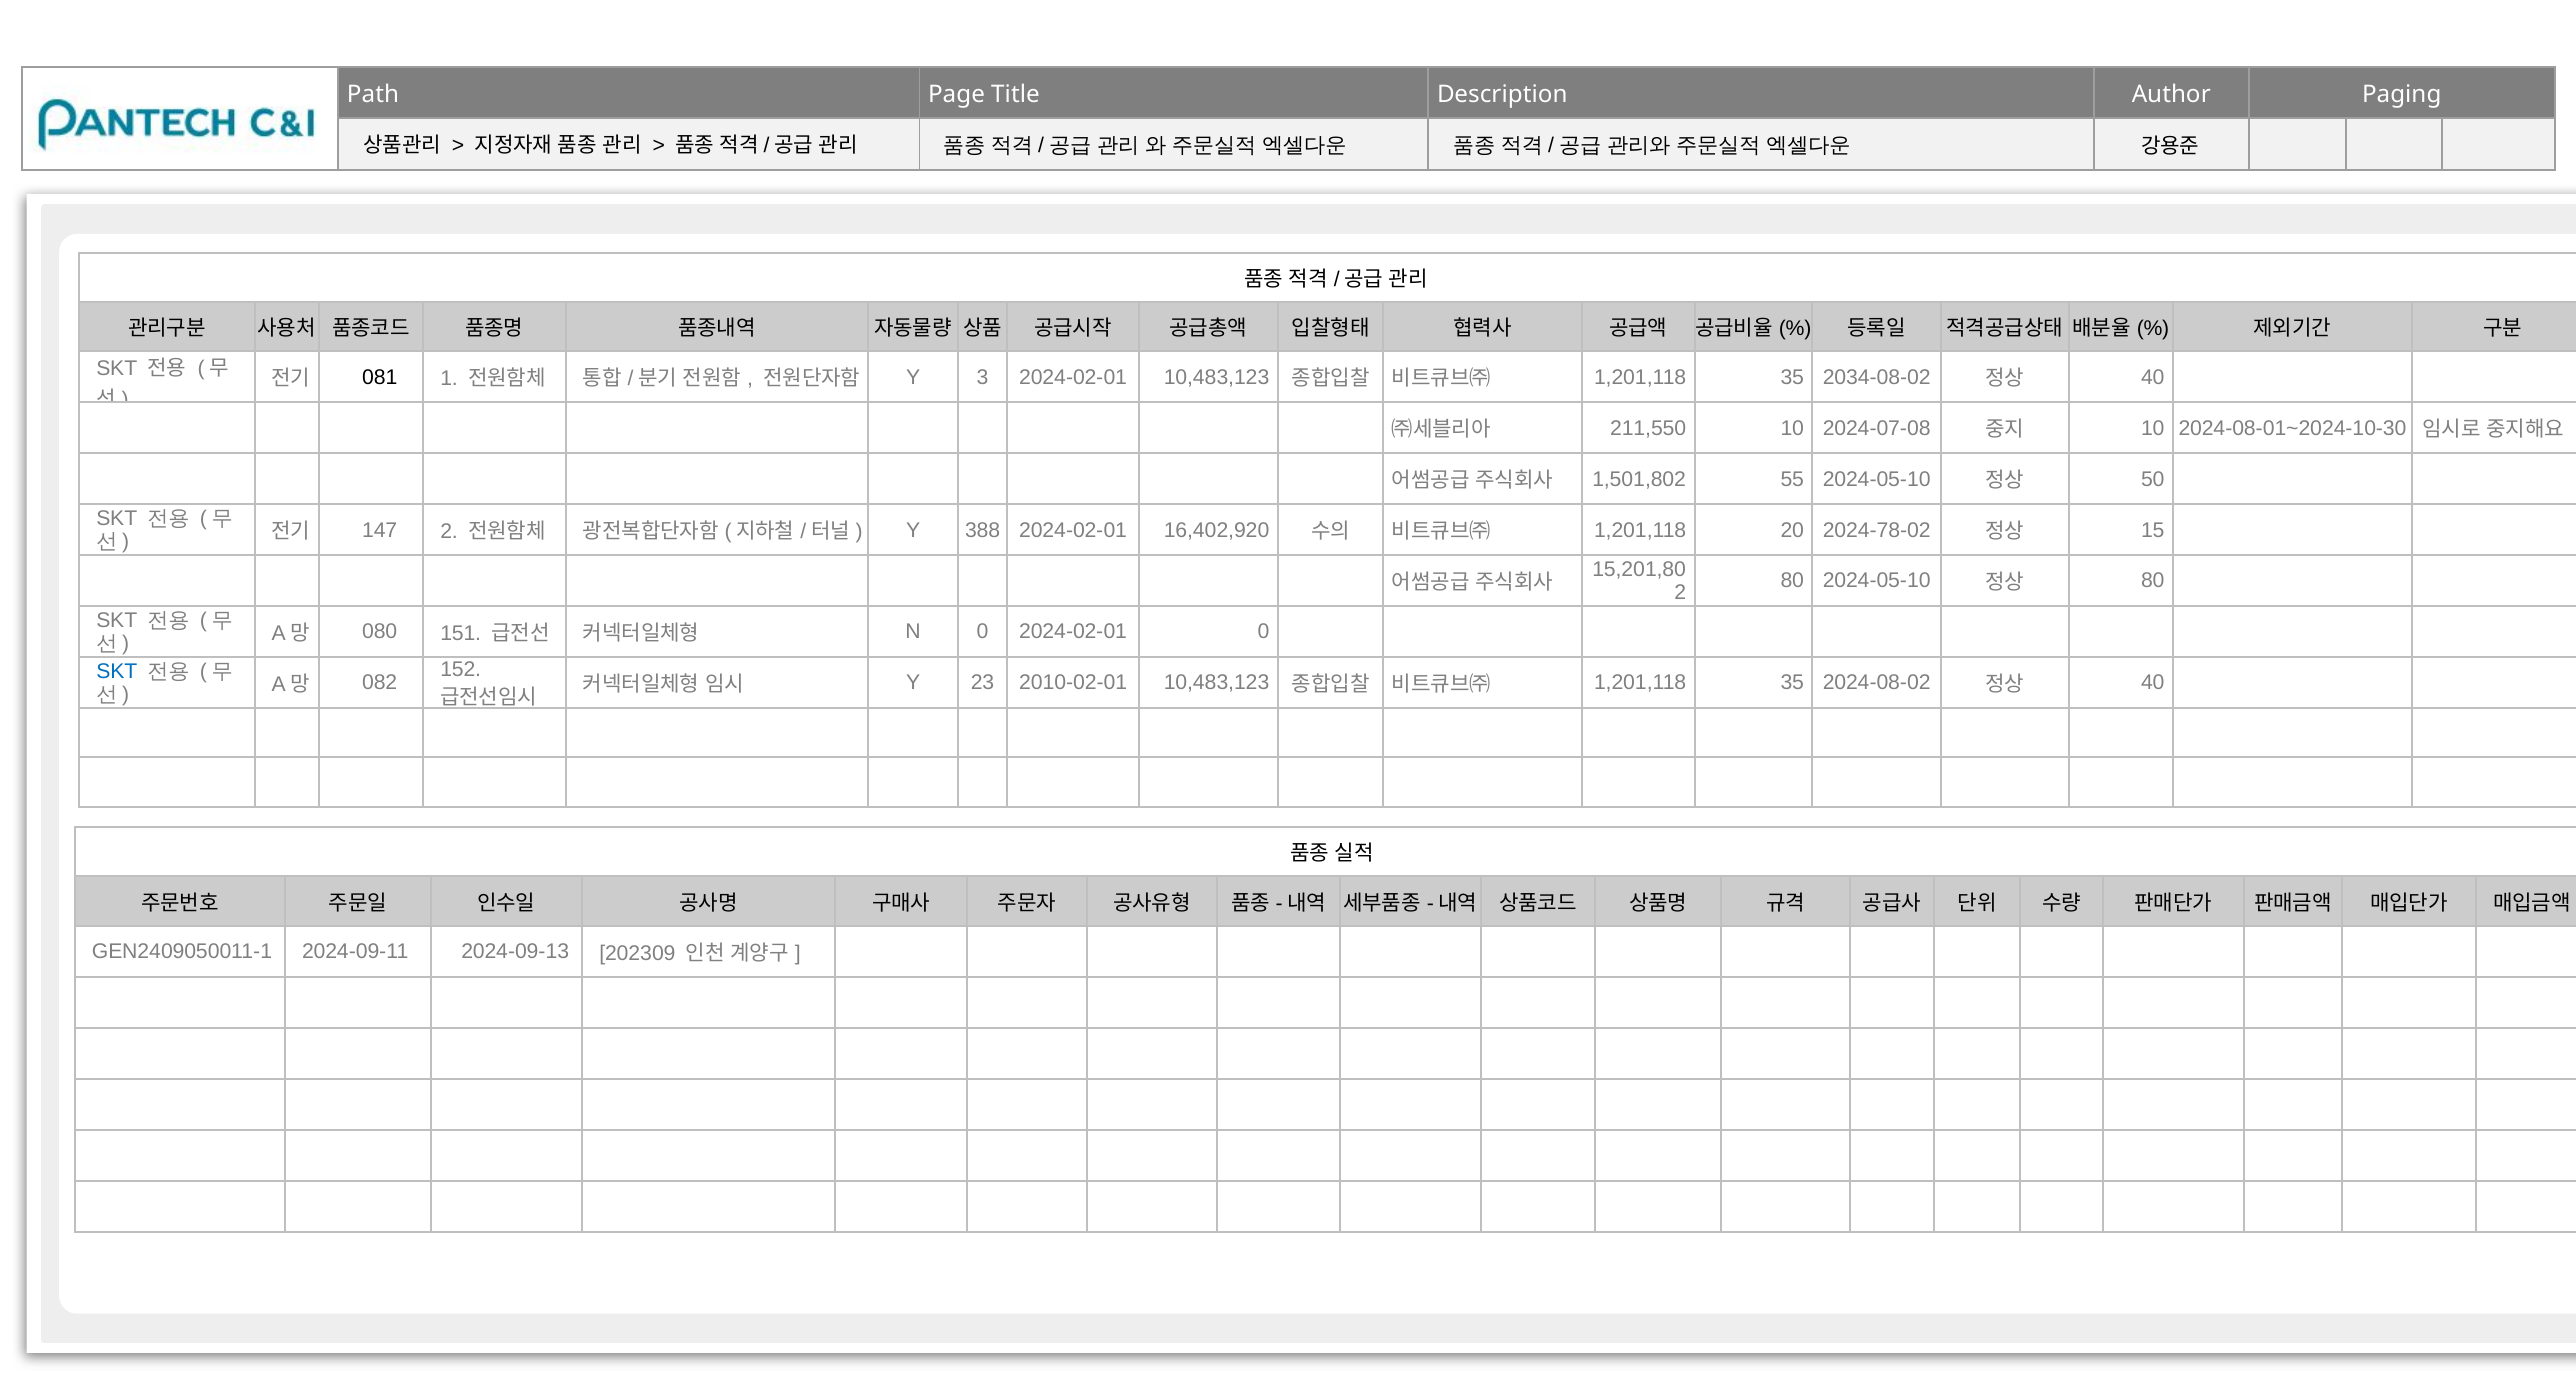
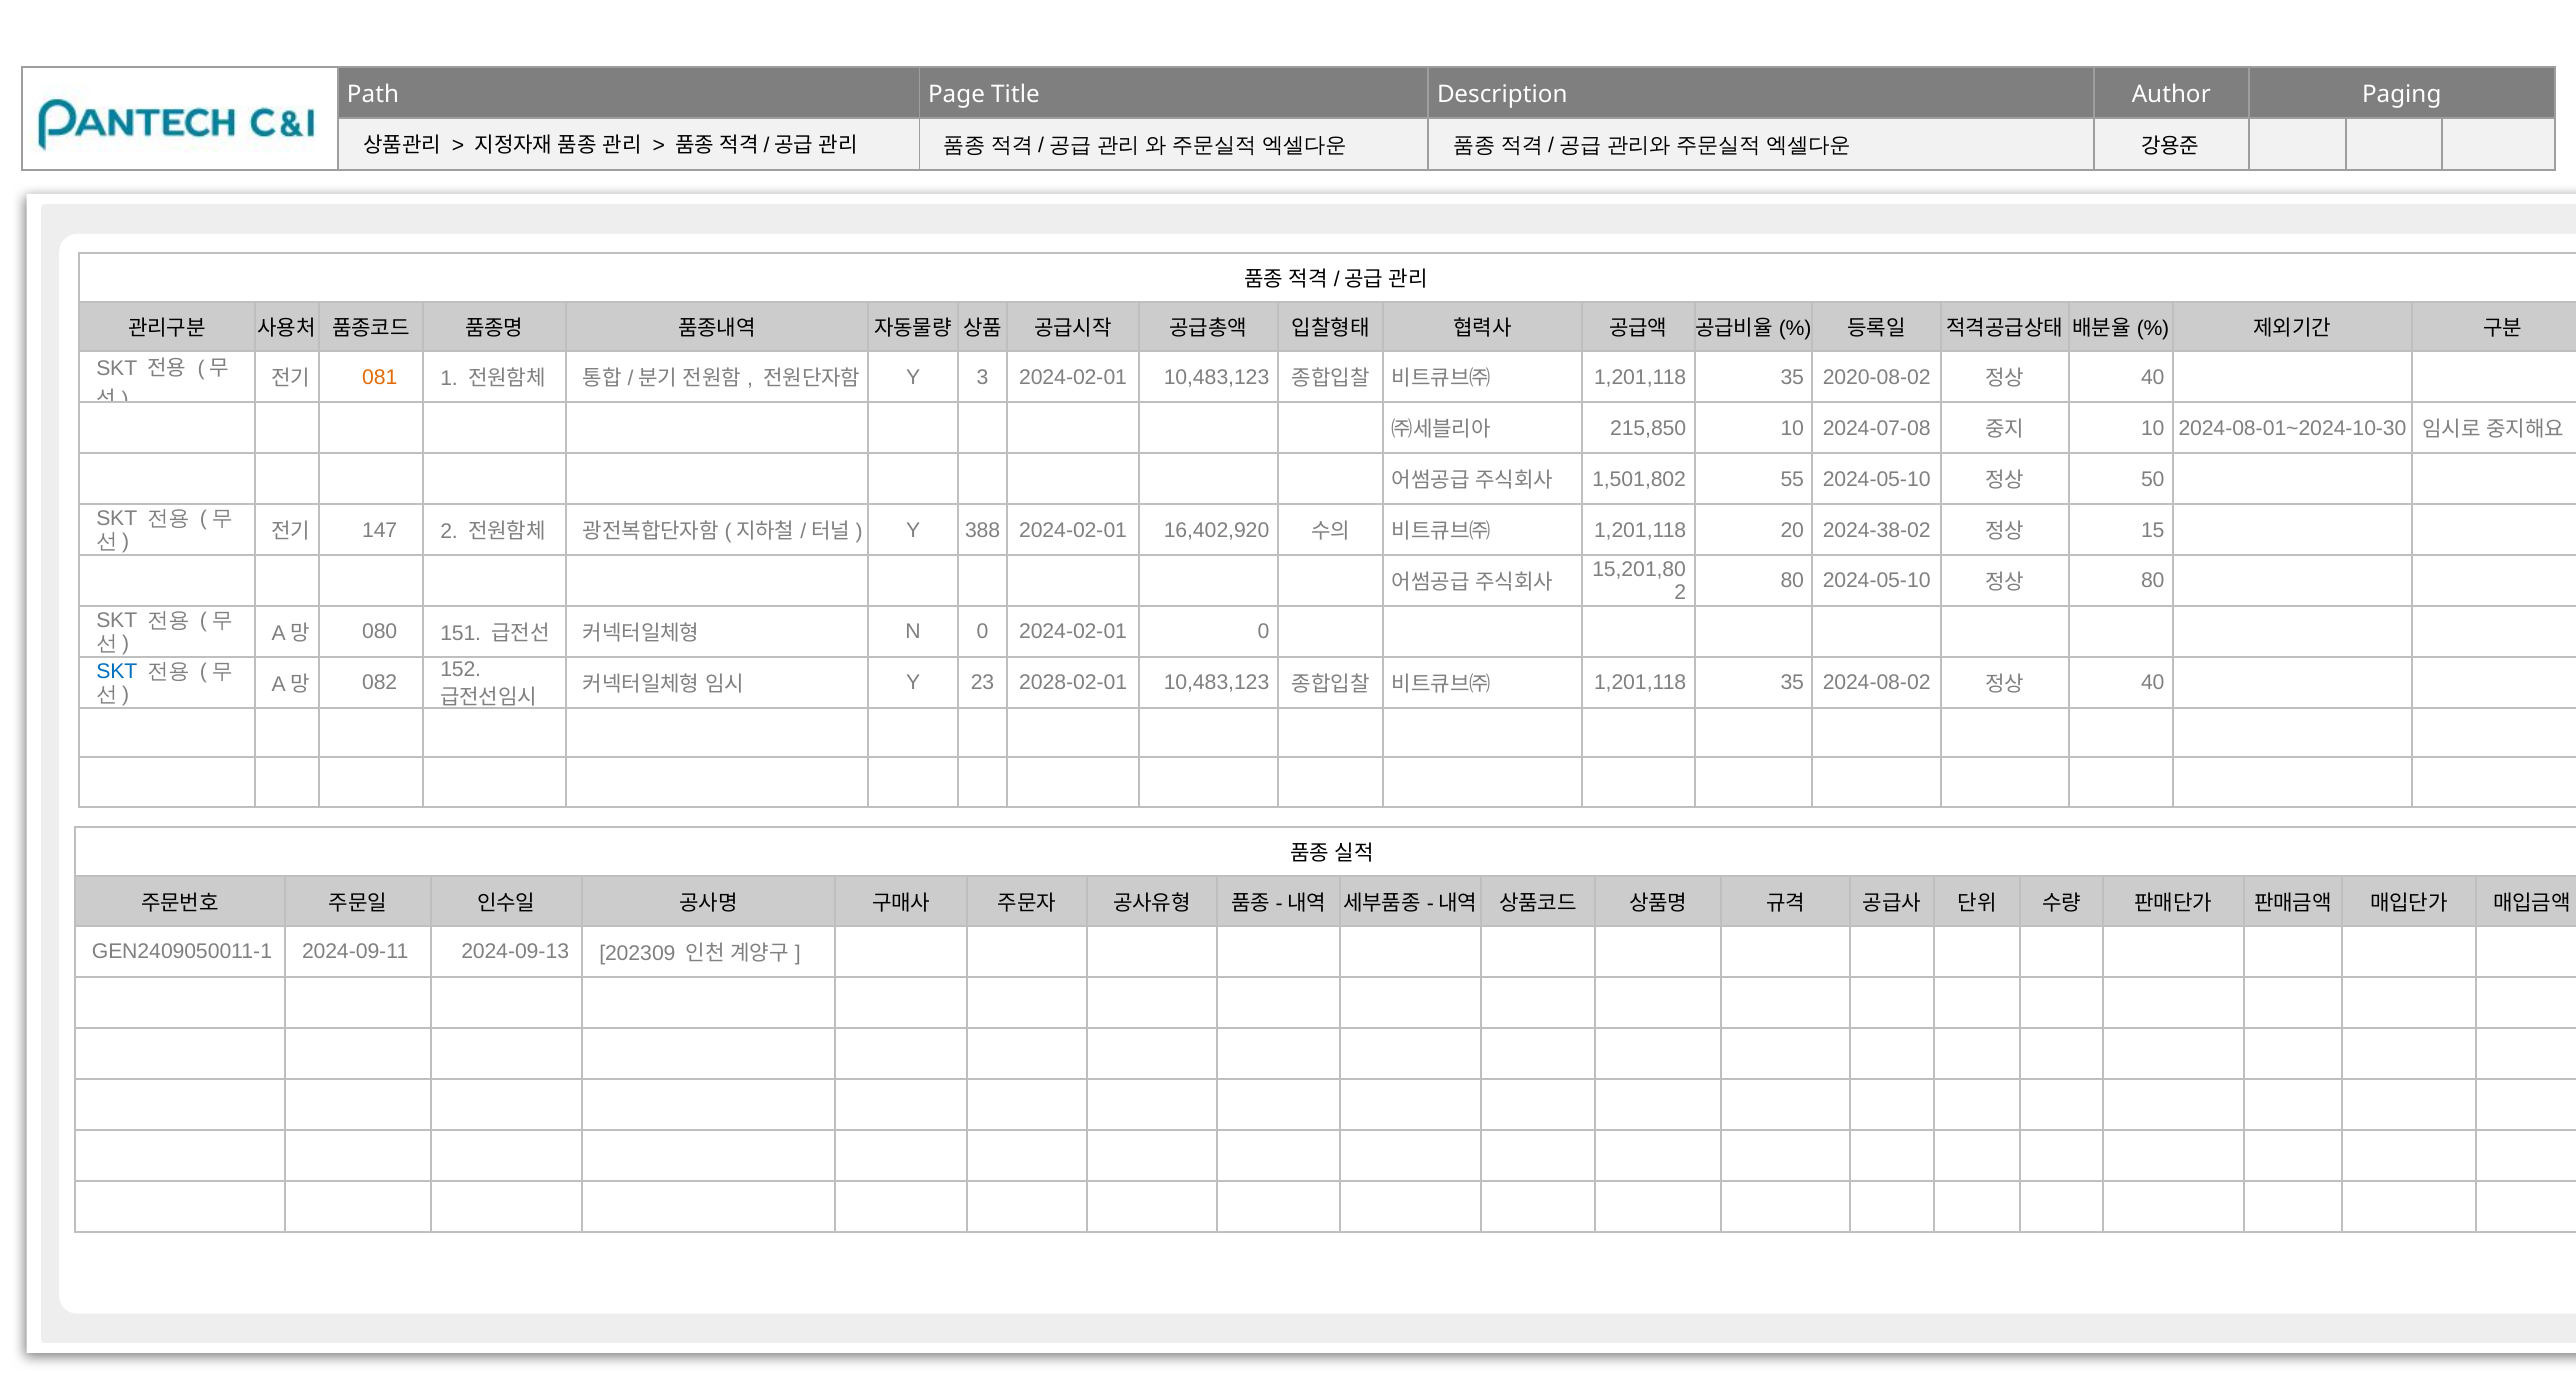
081 colour: black -> orange (380, 377)
2034-08-02: 2034-08-02 -> 2020-08-02 (1877, 377)
211,550: 211,550 -> 215,850 (1648, 428)
2024-78-02: 2024-78-02 -> 2024-38-02 (1877, 530)
2010-02-01: 2010-02-01 -> 2028-02-01 (1073, 683)
